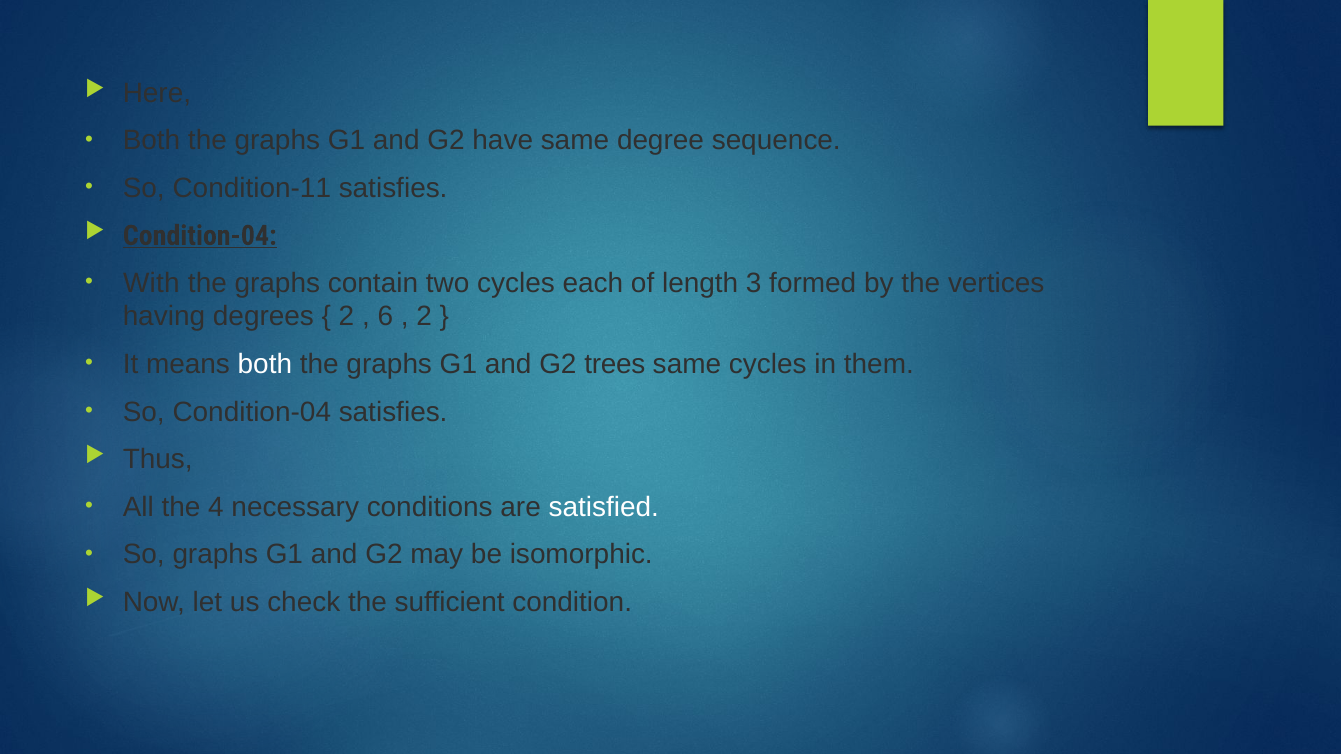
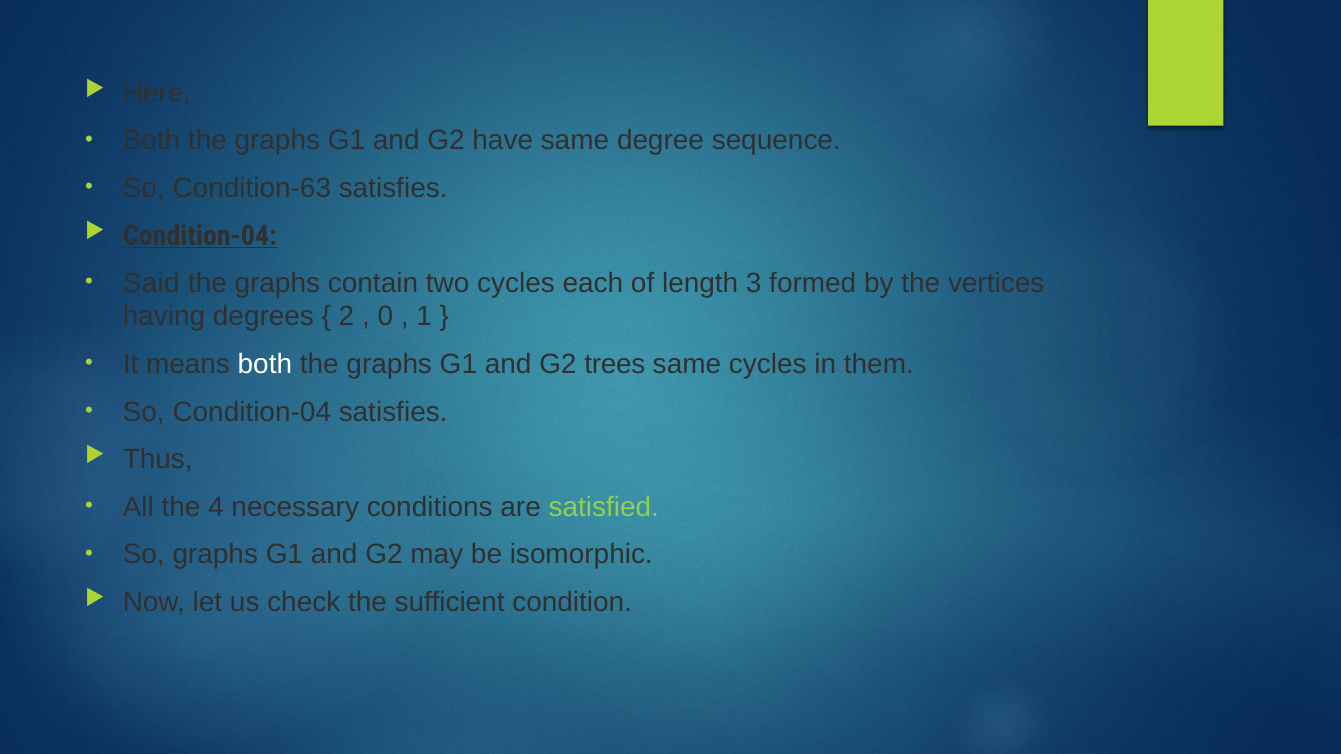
Condition-11: Condition-11 -> Condition-63 (252, 188)
With: With -> Said (151, 283)
6: 6 -> 0 (385, 317)
2: 2 -> 1 (424, 317)
satisfied colour: white -> light green (604, 507)
